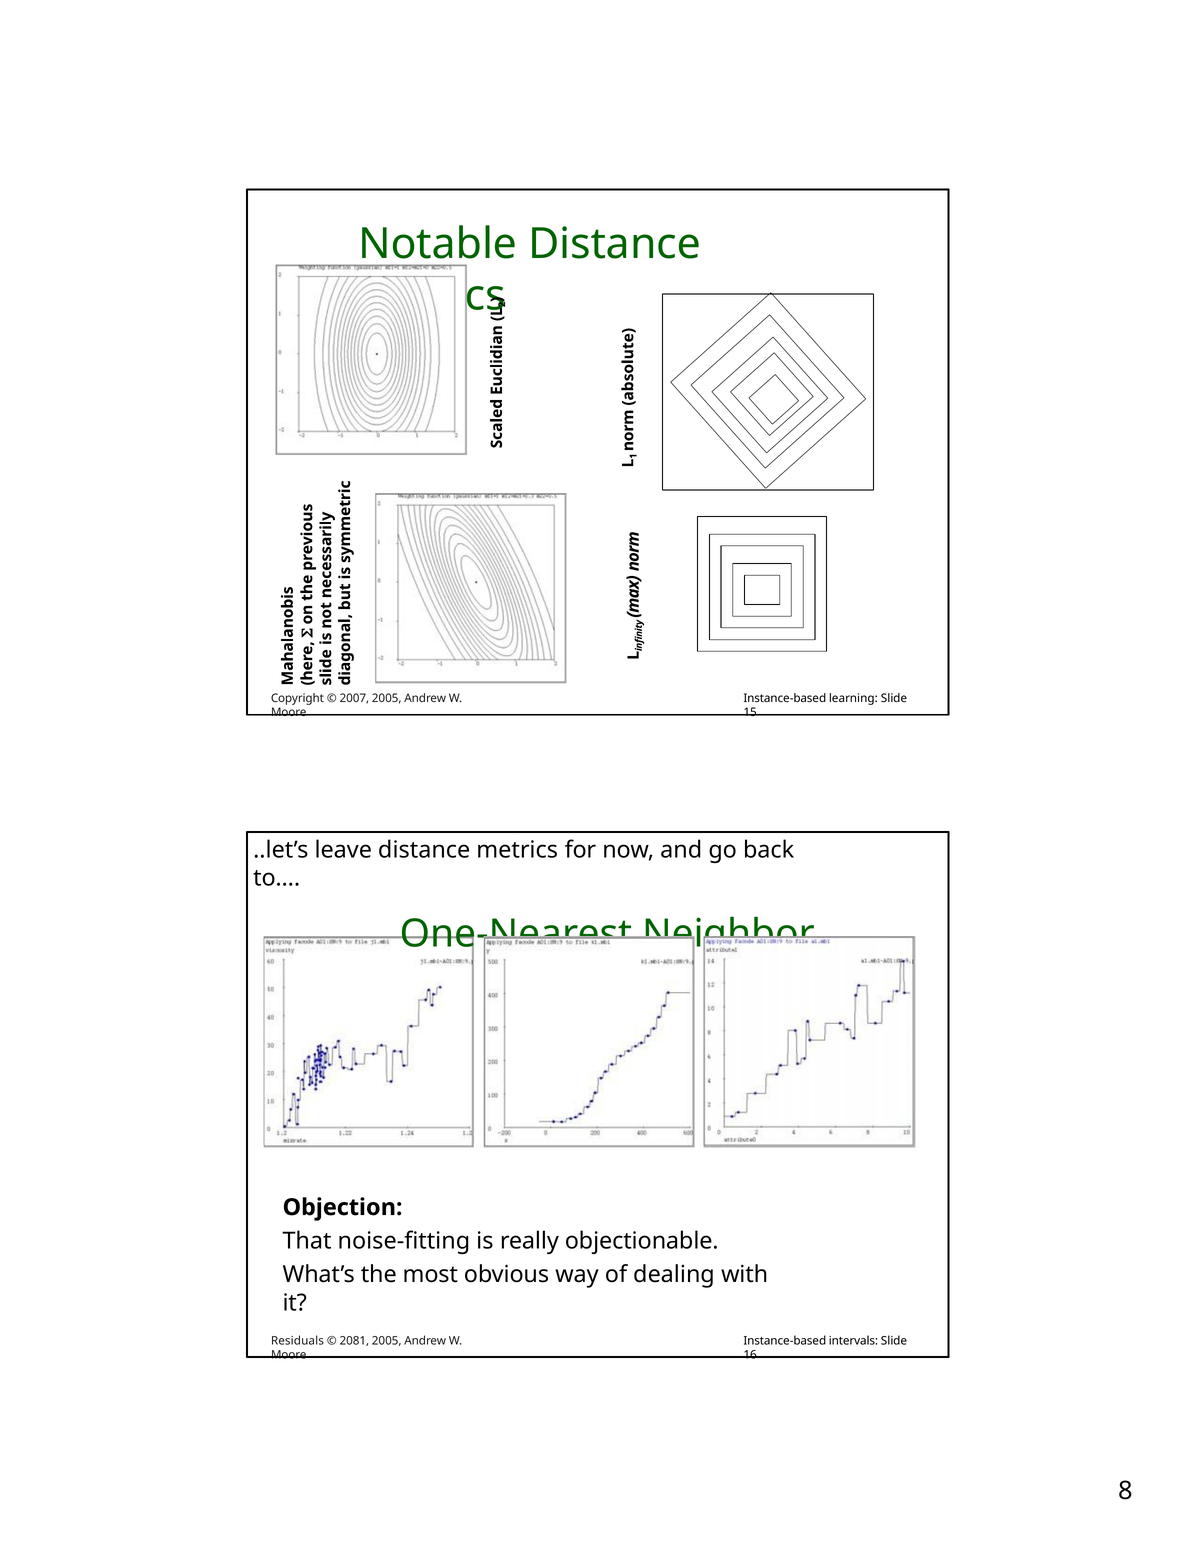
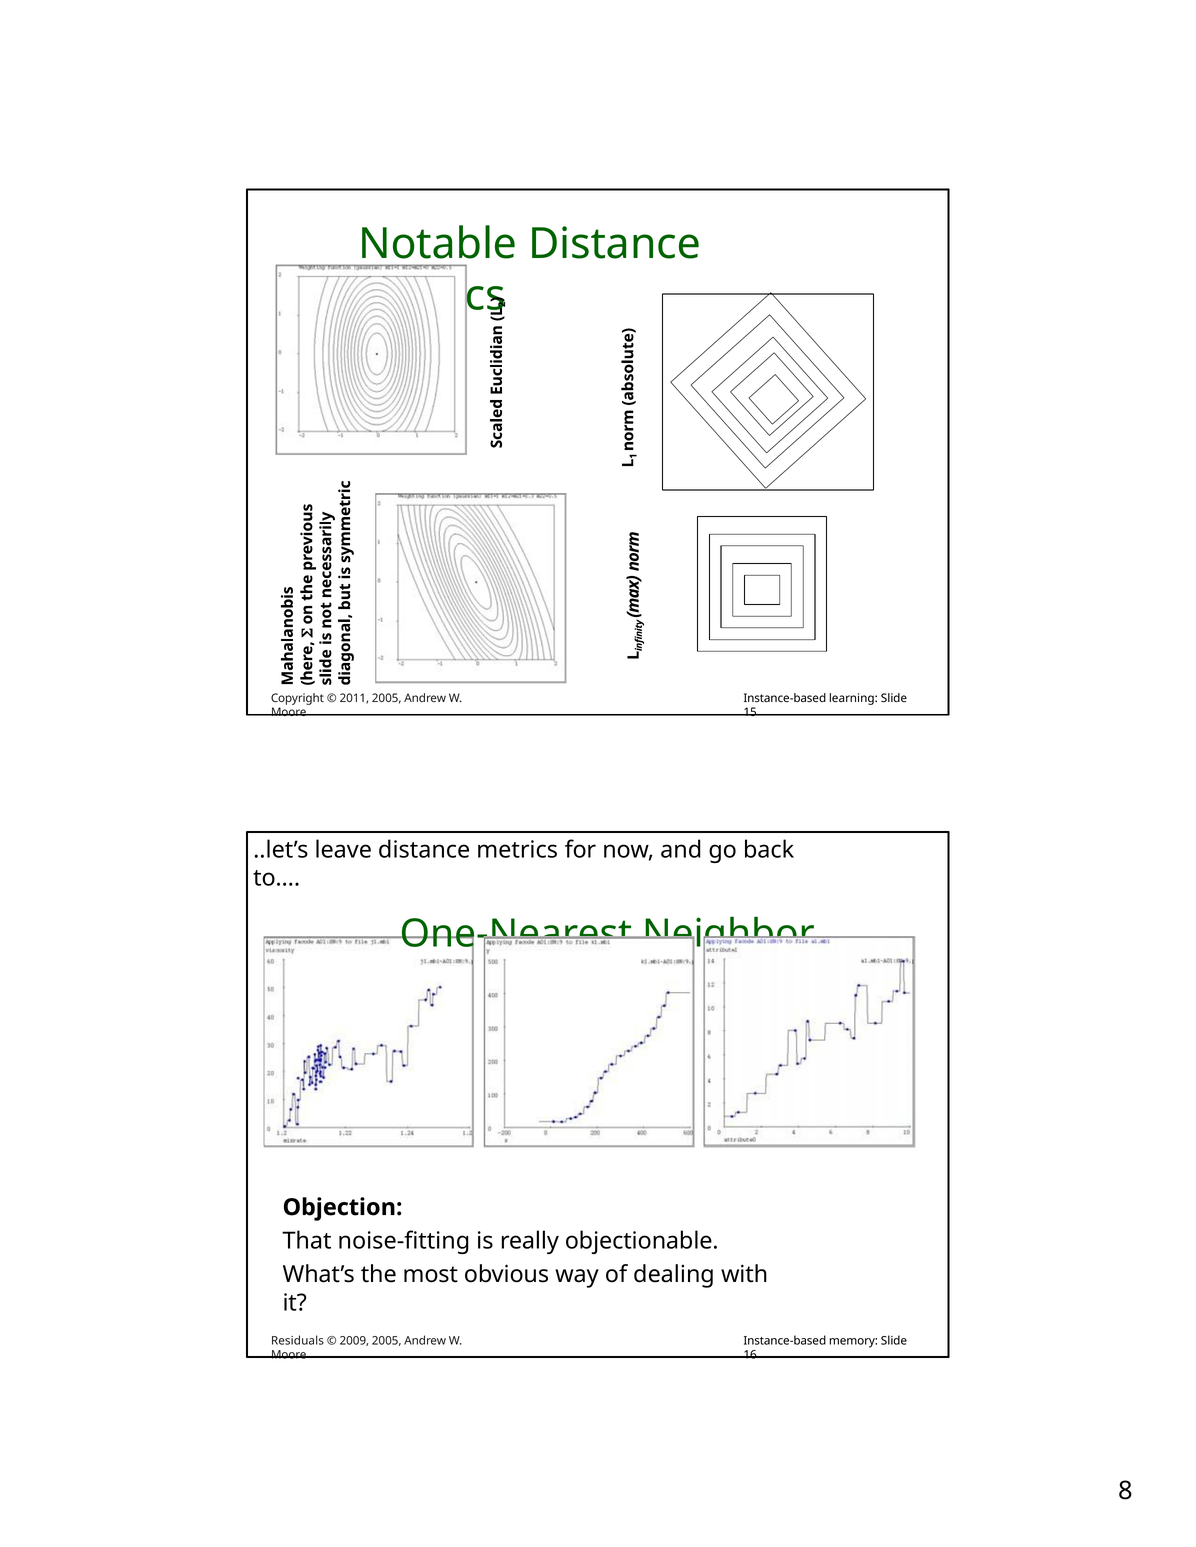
2007: 2007 -> 2011 (354, 699)
2081: 2081 -> 2009 (354, 1342)
intervals: intervals -> memory (853, 1342)
